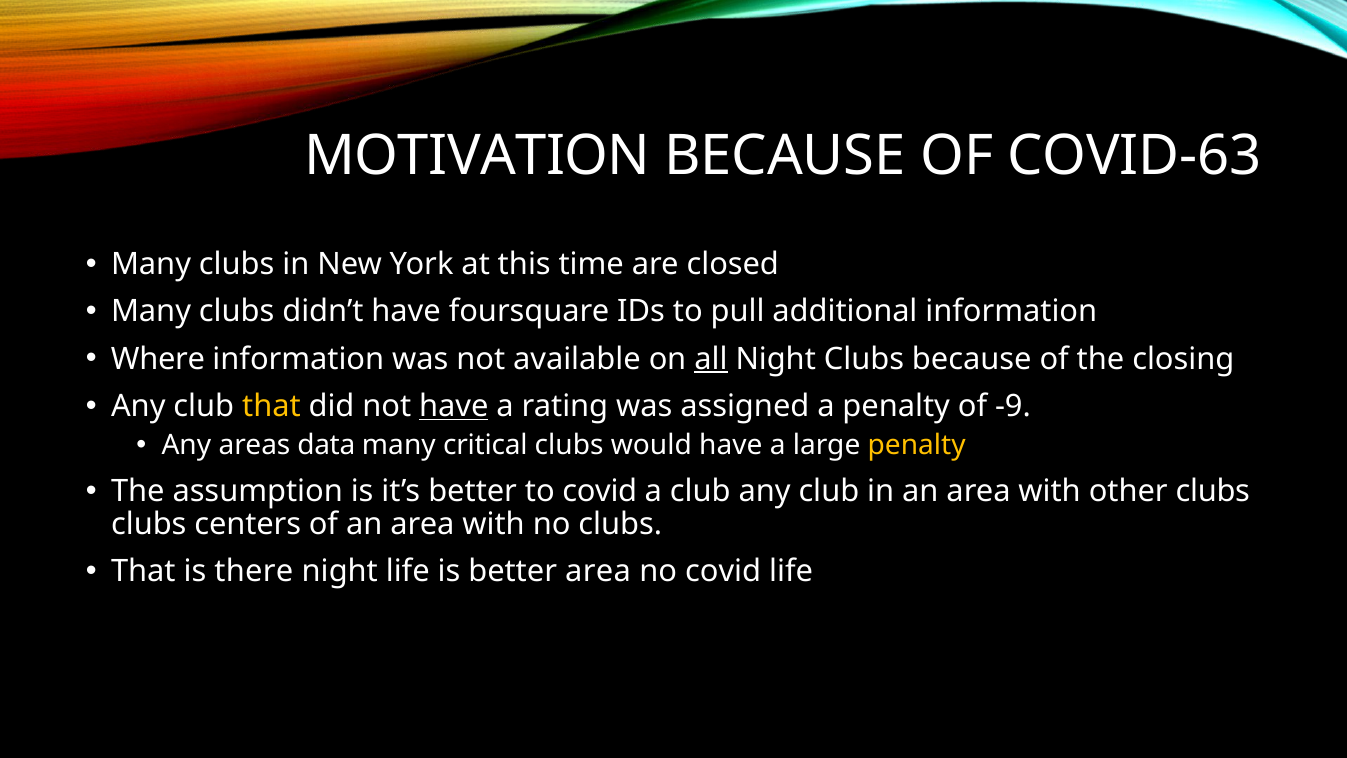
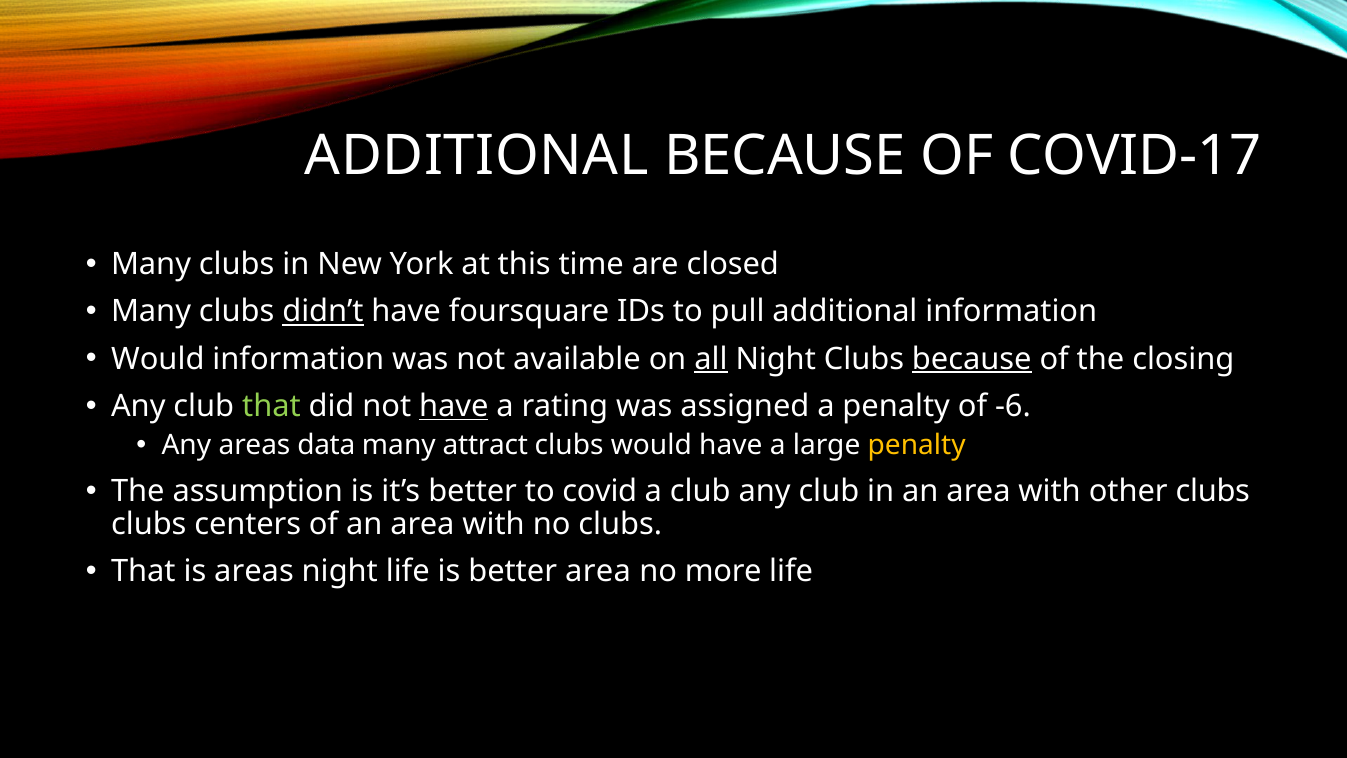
MOTIVATION: MOTIVATION -> ADDITIONAL (477, 155)
COVID-63: COVID-63 -> COVID-17 (1134, 155)
didn’t underline: none -> present (323, 311)
Where: Where -> Would (158, 359)
because underline: none -> present (972, 359)
that colour: yellow -> light green (271, 406)
-9: -9 -> -6 (1013, 406)
critical: critical -> attract (485, 445)
is there: there -> areas (254, 571)
no covid: covid -> more (723, 571)
